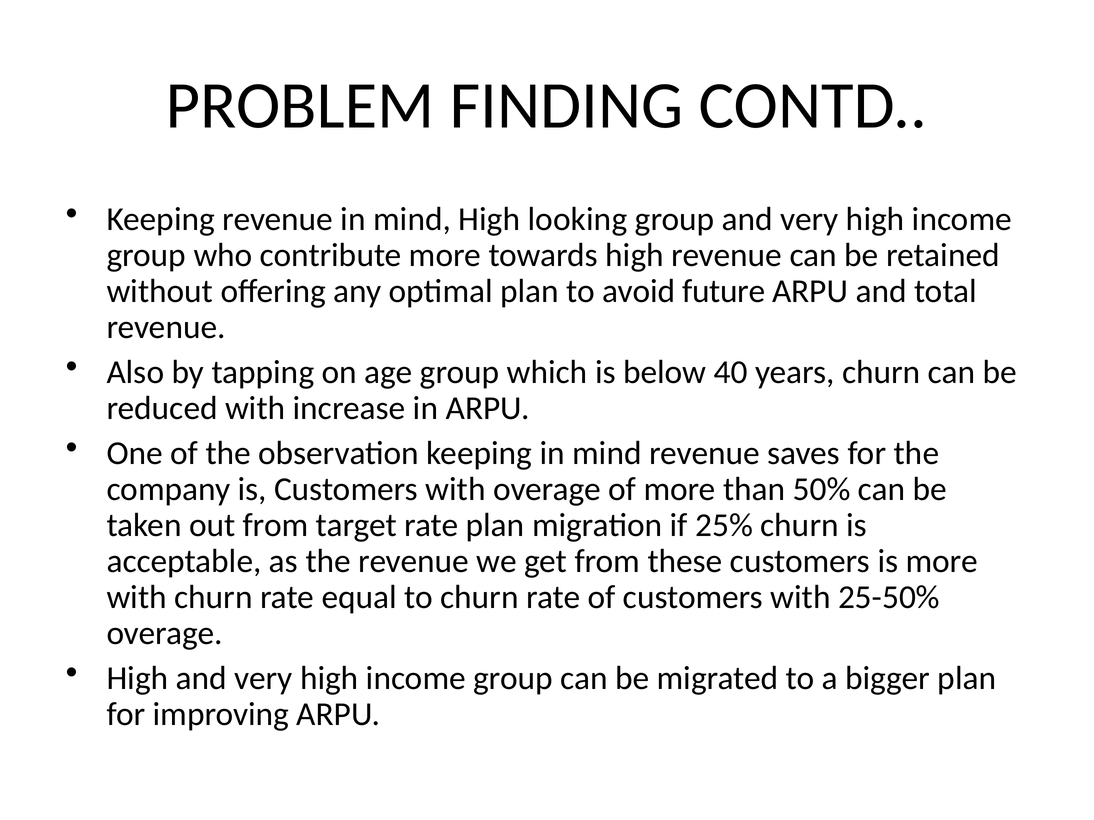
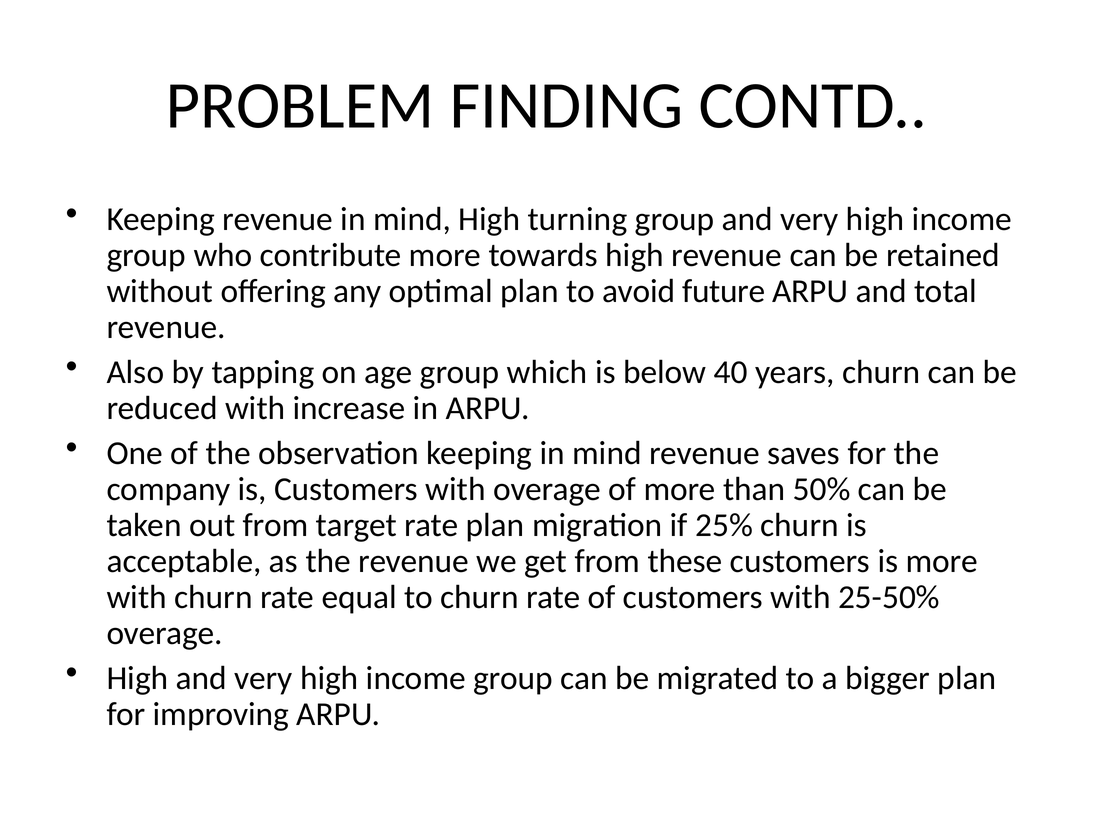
looking: looking -> turning (577, 219)
